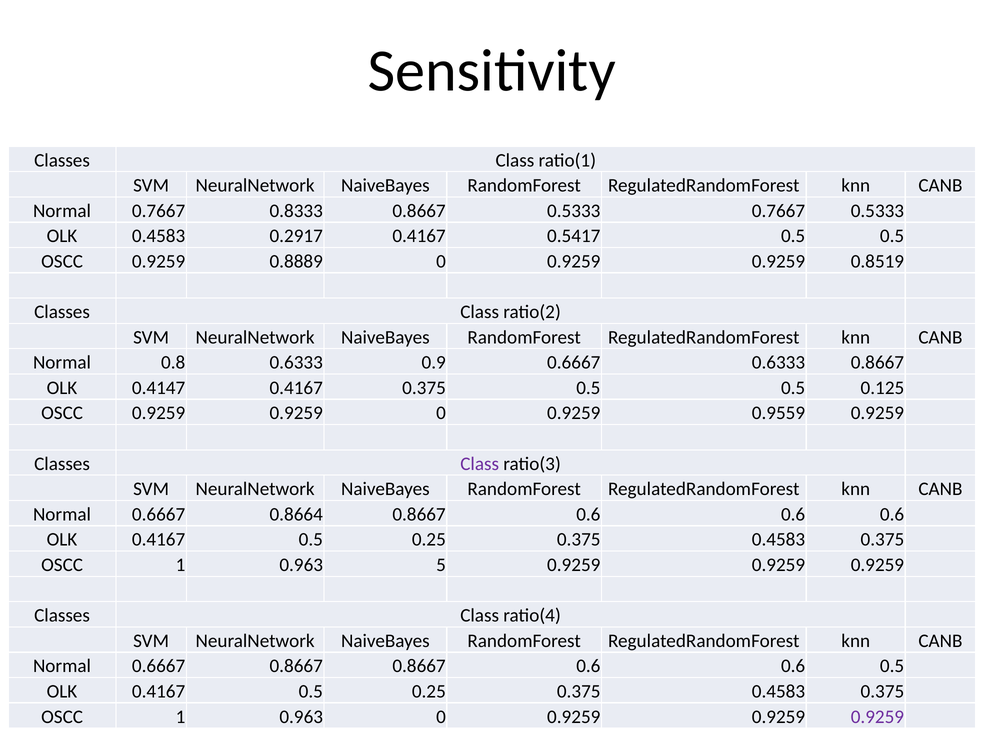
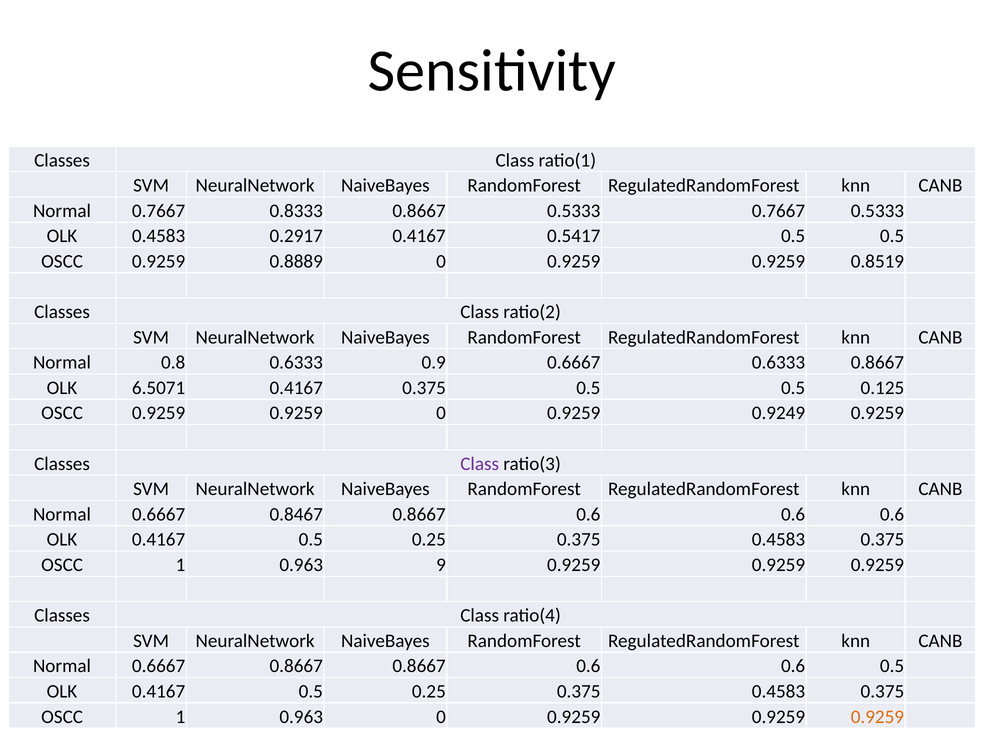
0.4147: 0.4147 -> 6.5071 (159, 388)
0.9559: 0.9559 -> 0.9249 (778, 413)
0.8664: 0.8664 -> 0.8467 (296, 514)
5: 5 -> 9 (441, 565)
0.9259 colour: purple -> orange (877, 717)
